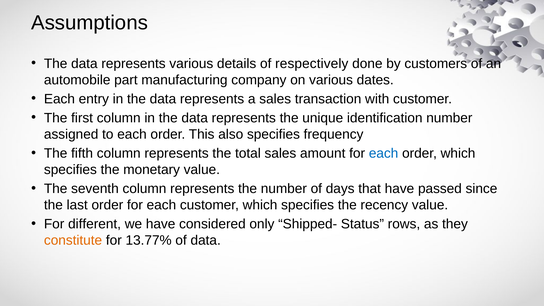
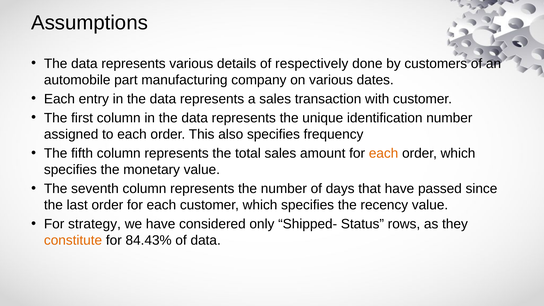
each colour: blue -> orange (384, 153)
different: different -> strategy (94, 224)
13.77%: 13.77% -> 84.43% (149, 240)
